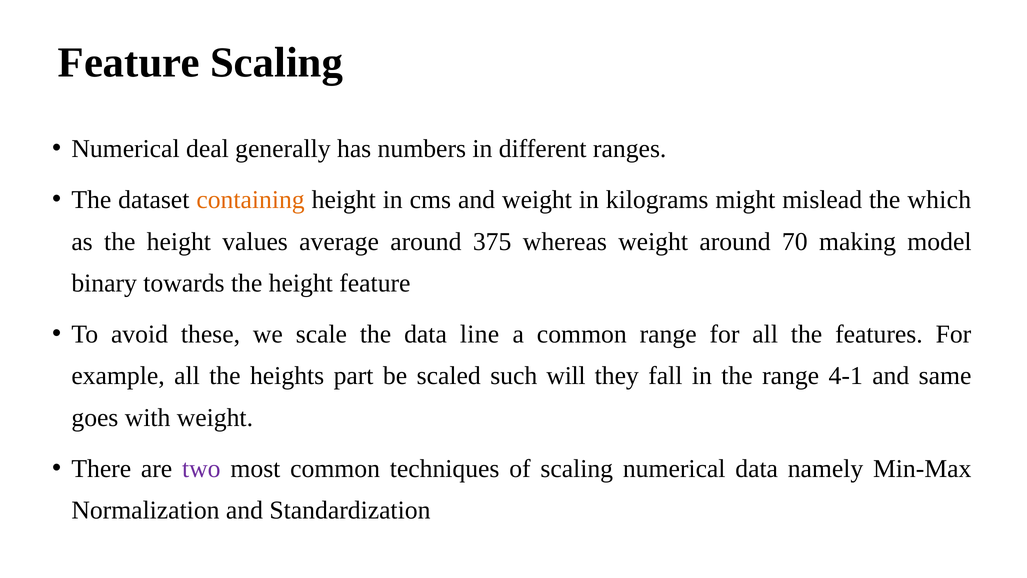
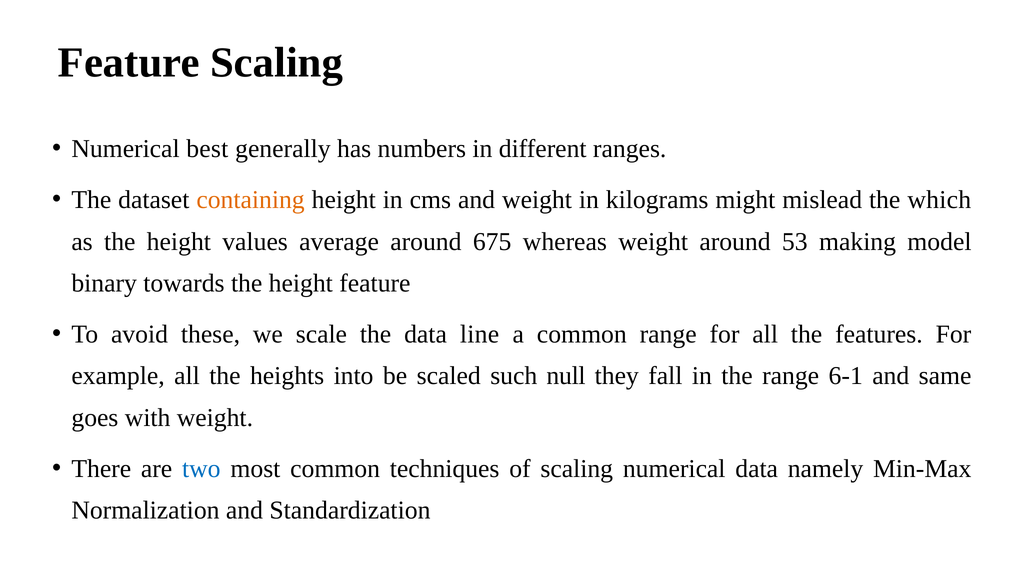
deal: deal -> best (207, 149)
375: 375 -> 675 (492, 241)
70: 70 -> 53 (795, 241)
part: part -> into (354, 376)
will: will -> null (566, 376)
4-1: 4-1 -> 6-1 (846, 376)
two colour: purple -> blue (201, 468)
